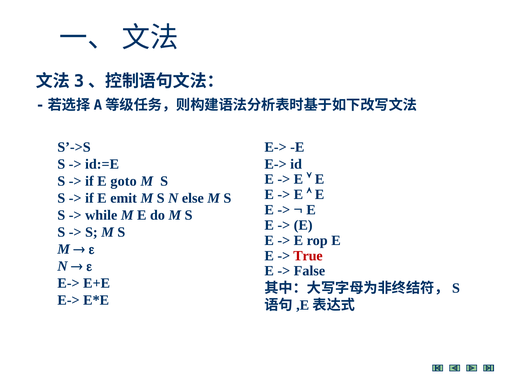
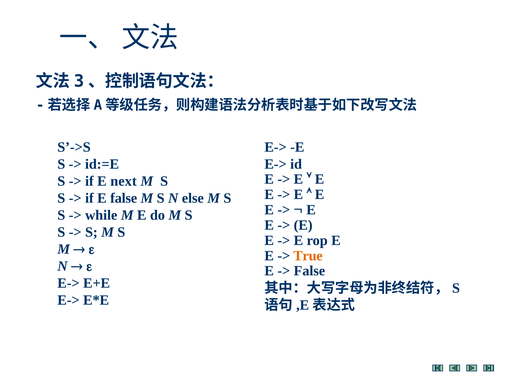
goto: goto -> next (124, 181)
E emit: emit -> false (124, 198)
True colour: red -> orange (308, 256)
